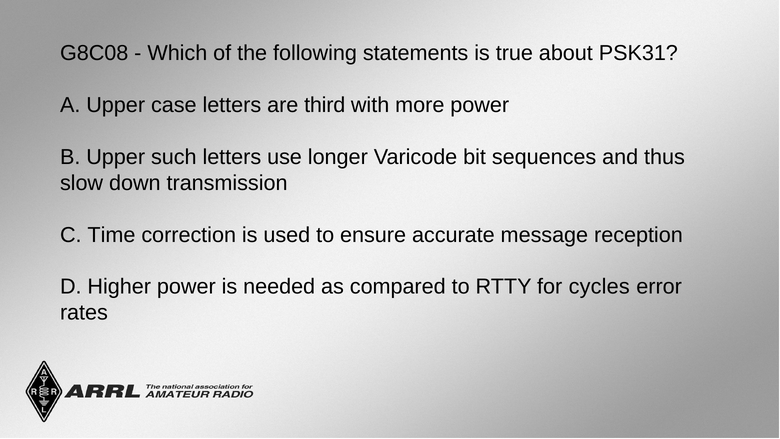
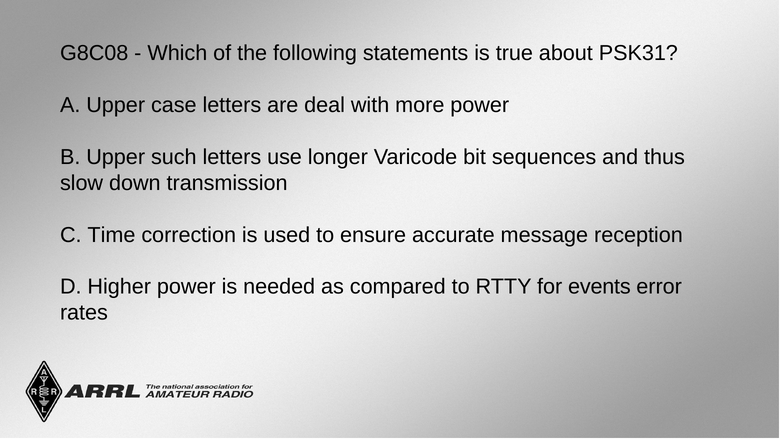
third: third -> deal (325, 105)
cycles: cycles -> events (599, 287)
